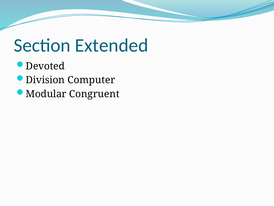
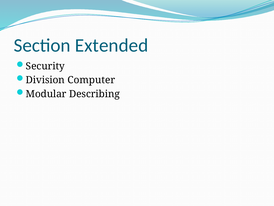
Devoted: Devoted -> Security (45, 66)
Congruent: Congruent -> Describing (94, 94)
